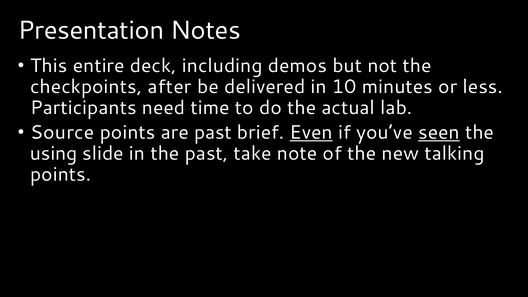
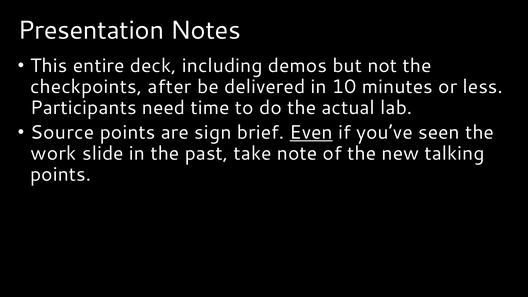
are past: past -> sign (213, 133)
seen underline: present -> none (439, 133)
using: using -> work (53, 153)
